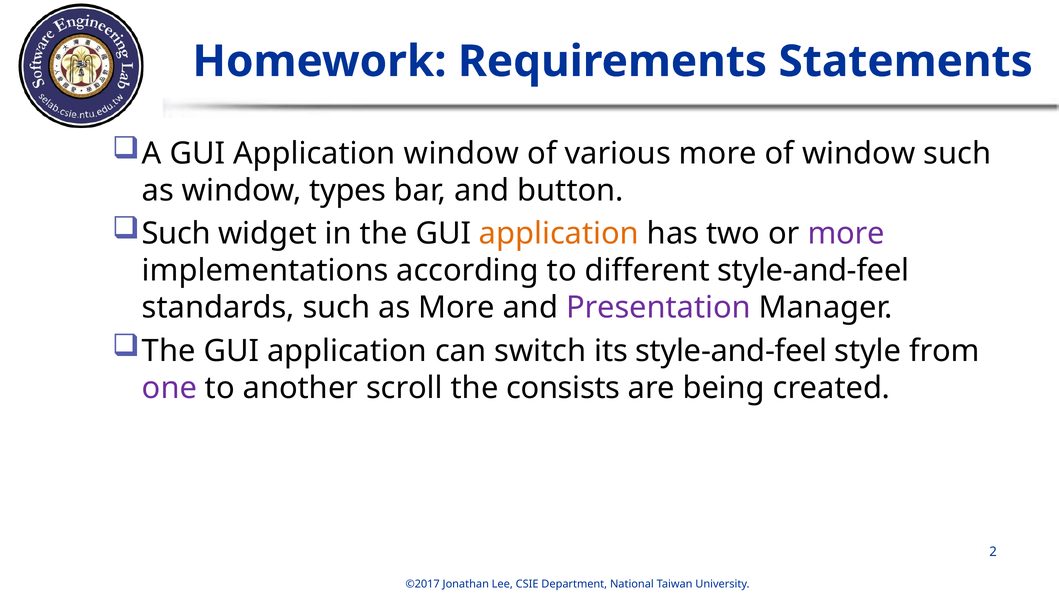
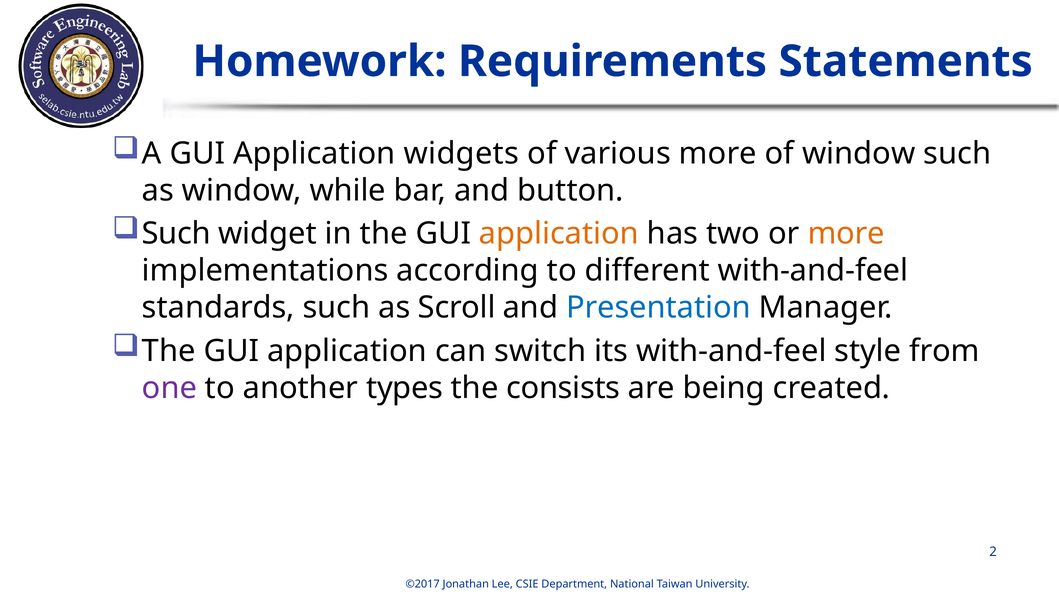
Application window: window -> widgets (461, 154)
types: types -> while (348, 191)
more colour: purple -> orange (846, 234)
different style-and-feel: style-and-feel -> with-and-feel (813, 271)
as More: More -> Scroll (457, 308)
Presentation colour: purple -> blue (658, 308)
its style-and-feel: style-and-feel -> with-and-feel (731, 351)
scroll: scroll -> types (405, 388)
